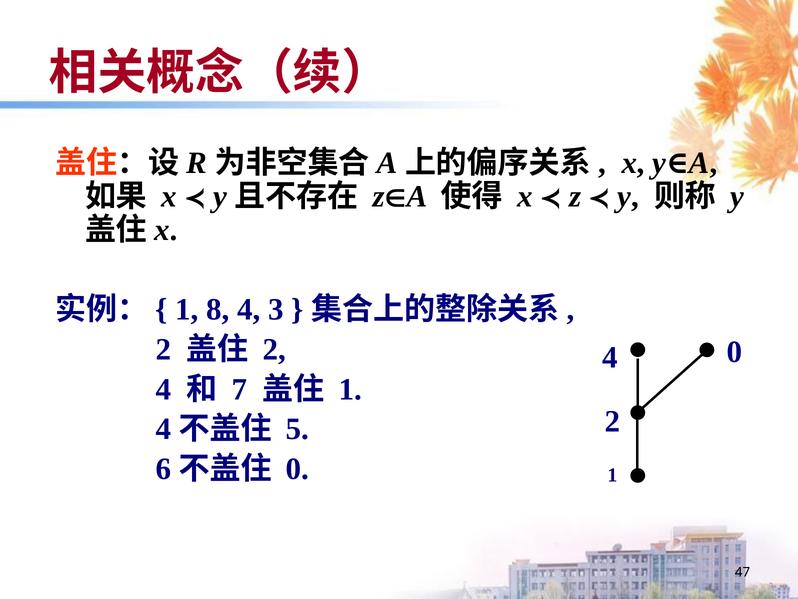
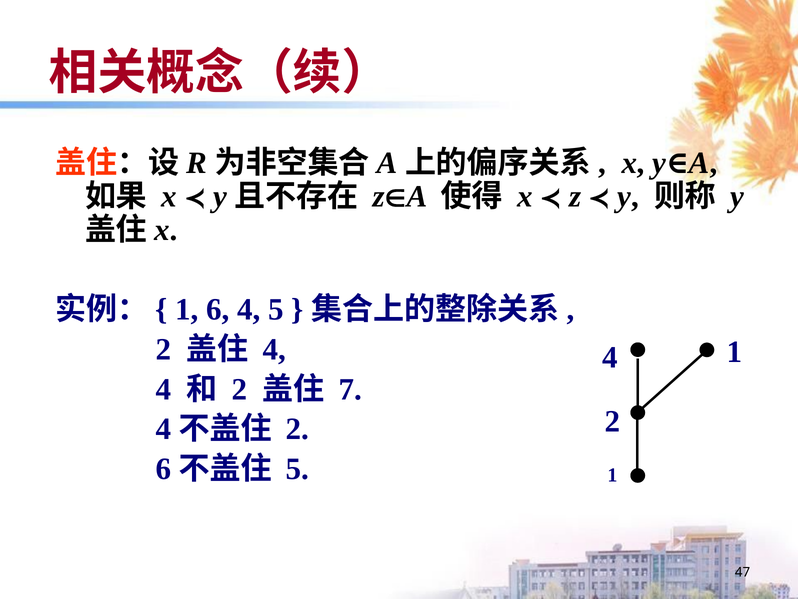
1 8: 8 -> 6 (218, 309)
4 3: 3 -> 5 (276, 309)
2: 2 -> 4 (274, 349)
4 0: 0 -> 1 (735, 352)
7: 7 -> 2 (239, 389)
1: 1 -> 7 (350, 389)
5: 5 -> 2 (298, 429)
0: 0 -> 5 (298, 468)
